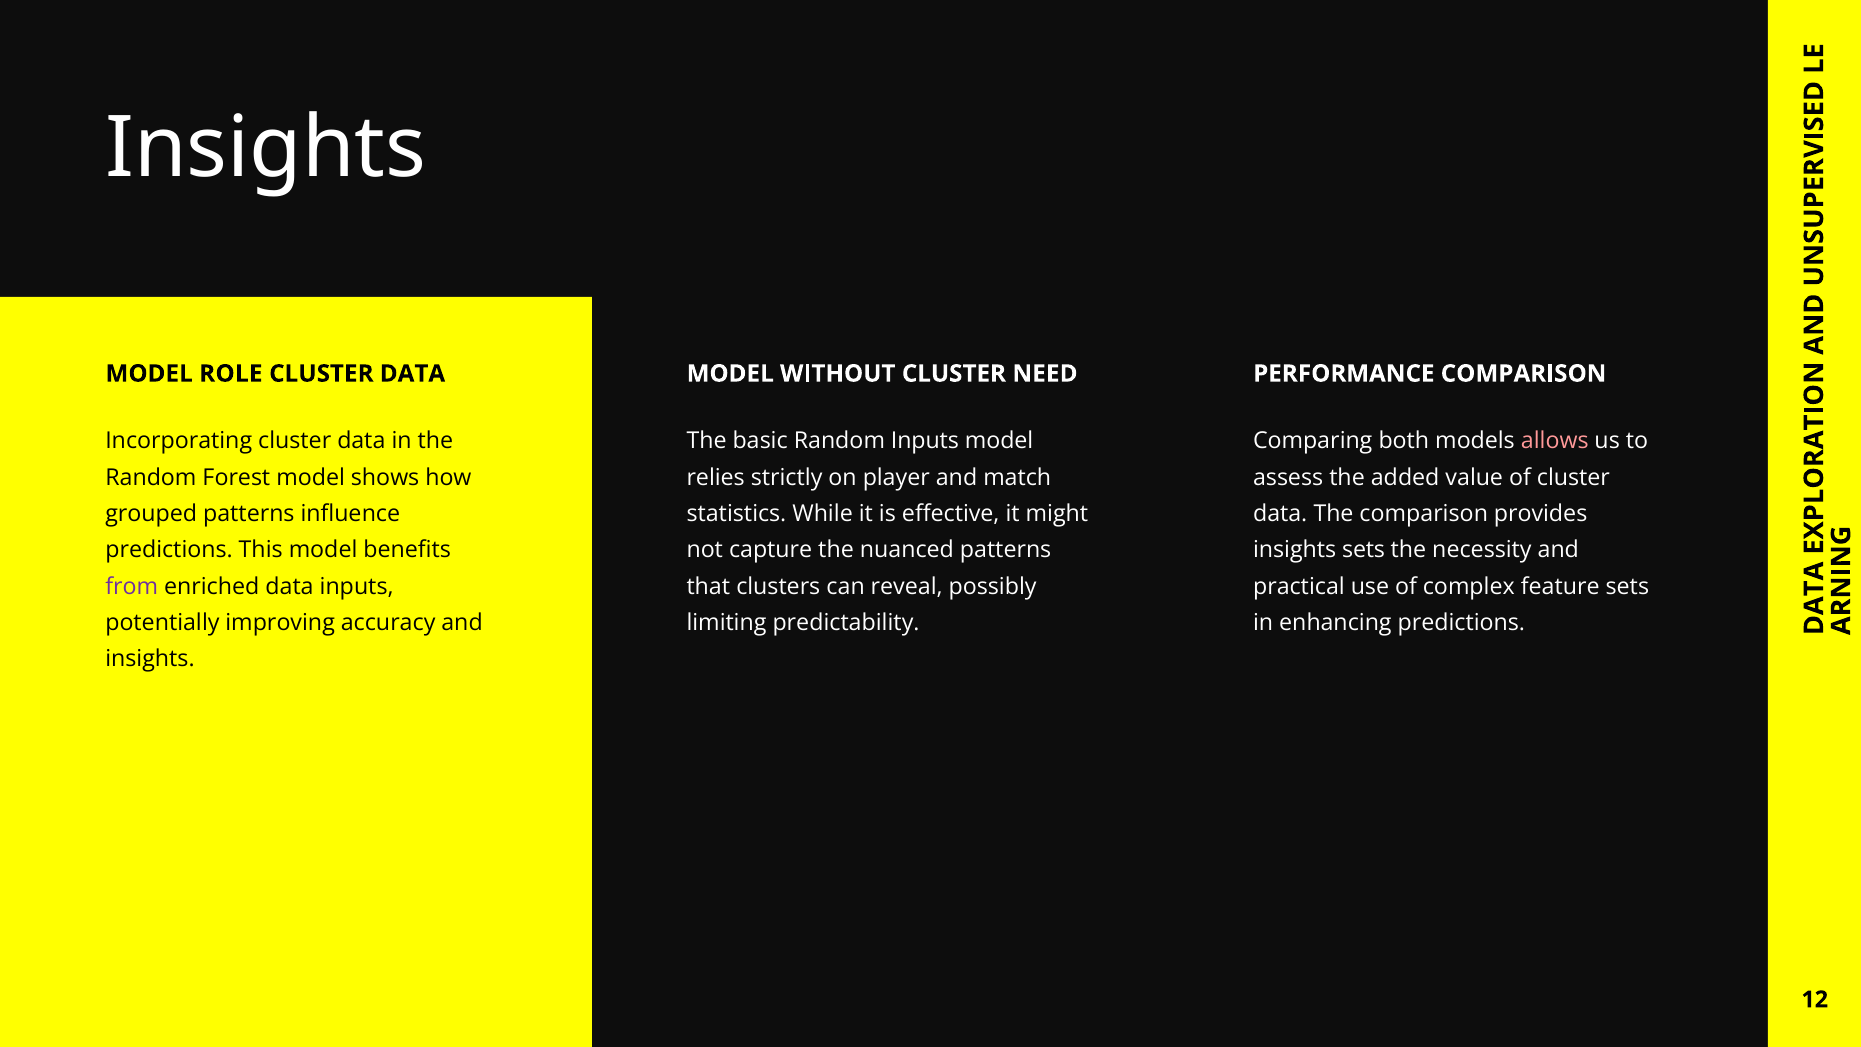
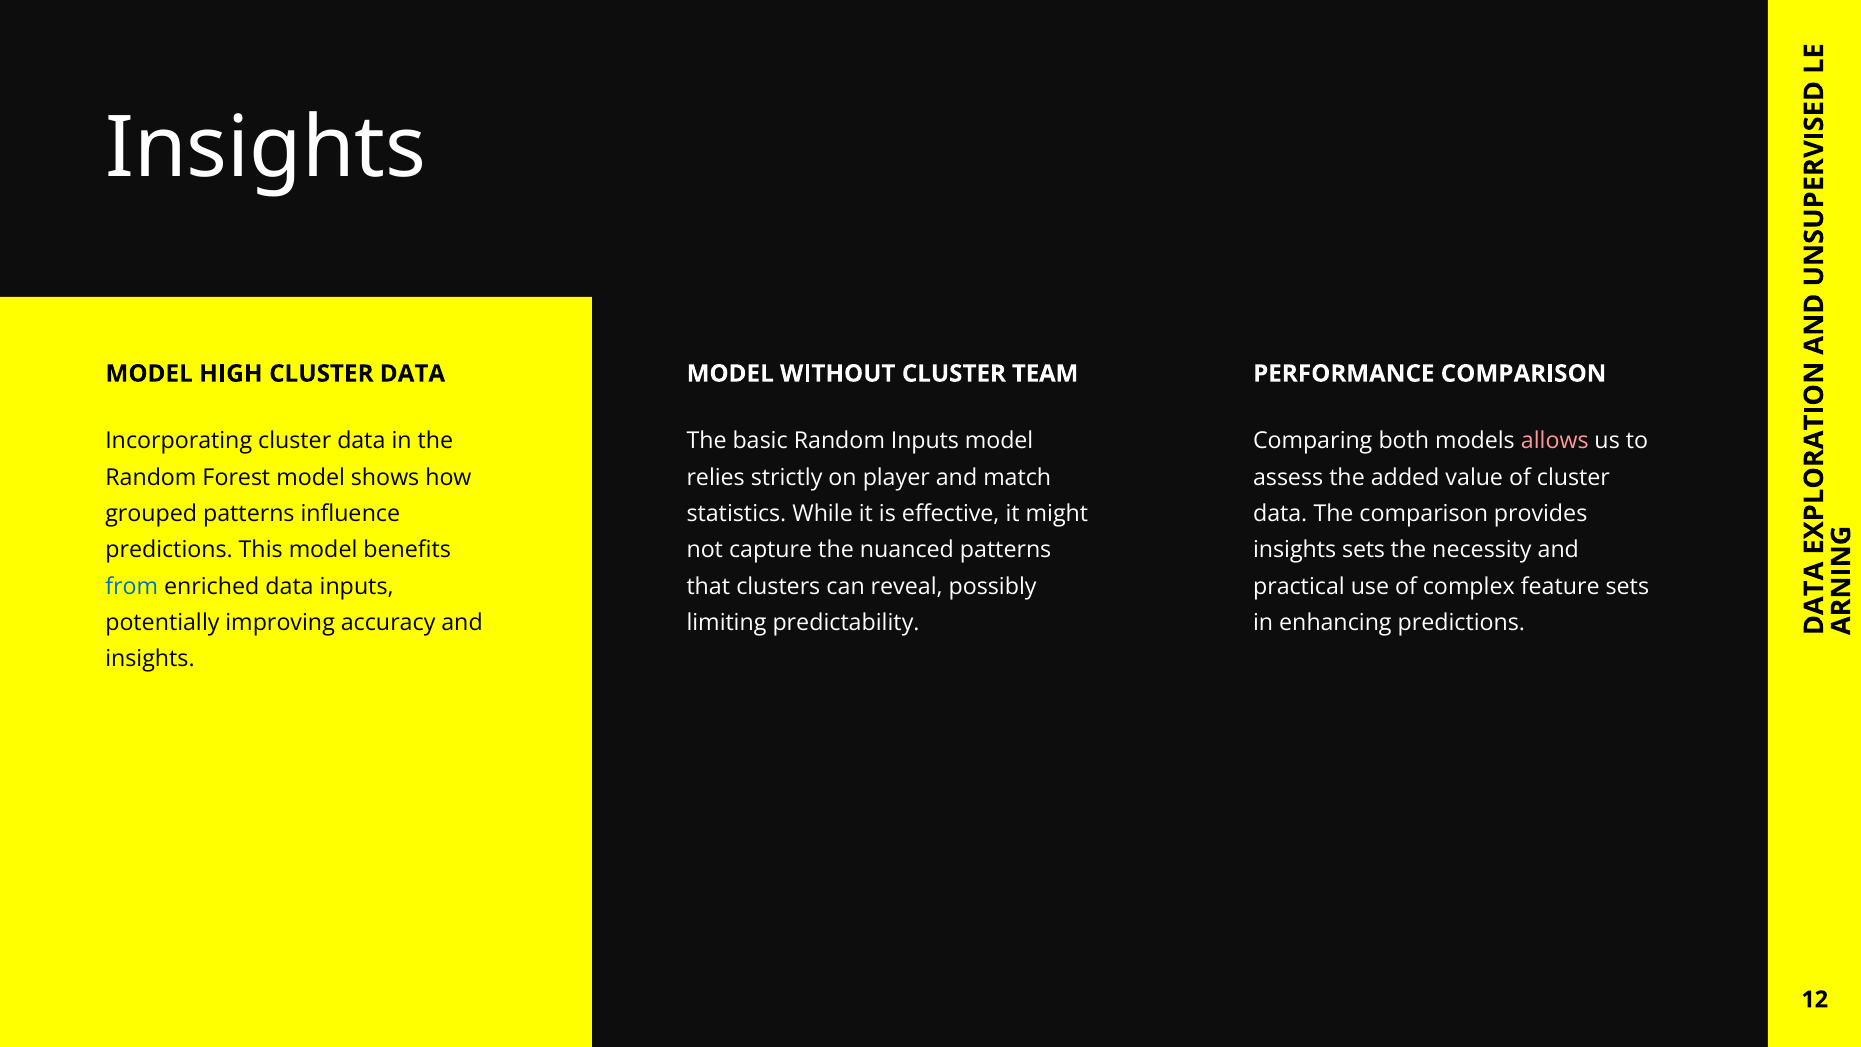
ROLE: ROLE -> HIGH (231, 374)
NEED: NEED -> TEAM (1045, 374)
from colour: purple -> blue (132, 586)
